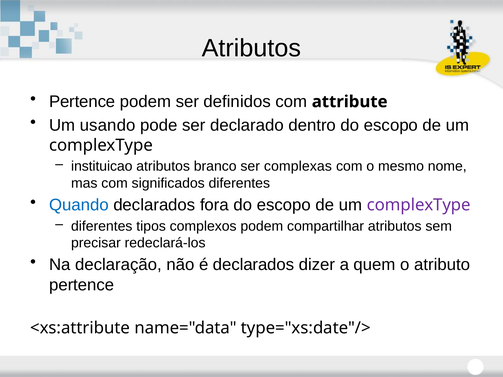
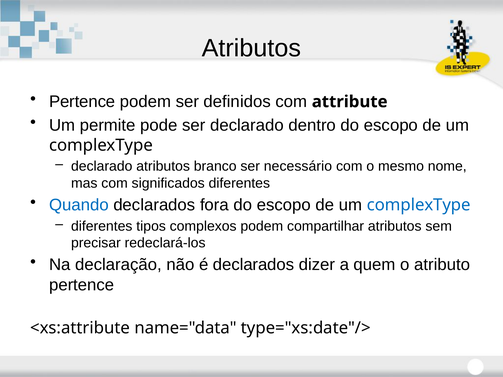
usando: usando -> permite (108, 125)
instituicao: instituicao -> declarado (102, 166)
complexas: complexas -> necessário (298, 166)
complexType colour: purple -> blue (419, 205)
